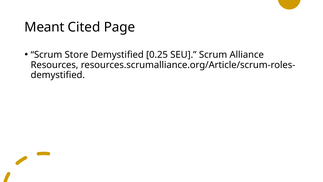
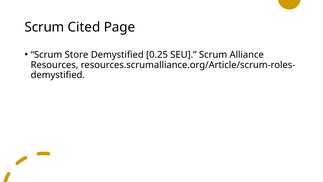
Meant: Meant -> Scrum (44, 27)
